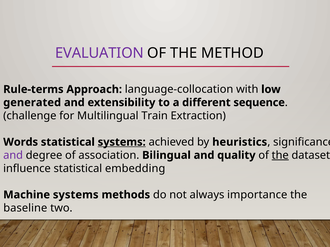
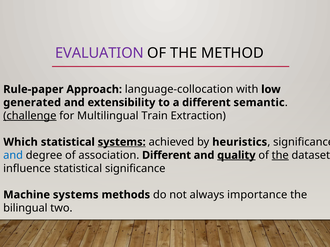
Rule-terms: Rule-terms -> Rule-paper (33, 90)
sequence: sequence -> semantic (259, 103)
challenge underline: none -> present (30, 116)
Words: Words -> Which (21, 142)
and colour: purple -> blue (13, 156)
association Bilingual: Bilingual -> Different (167, 156)
quality underline: none -> present (236, 156)
statistical embedding: embedding -> significance (135, 169)
baseline: baseline -> bilingual (25, 208)
